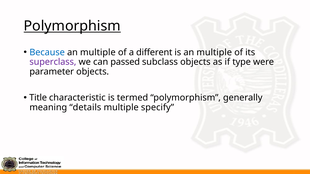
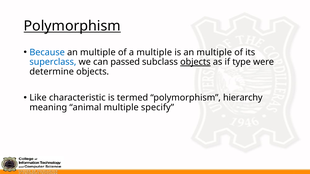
a different: different -> multiple (154, 52)
superclass colour: purple -> blue (53, 62)
objects underline: none -> present (195, 62)
parameter: parameter -> determine (52, 72)
Title: Title -> Like (38, 98)
generally: generally -> hierarchy (243, 98)
details: details -> animal (85, 108)
